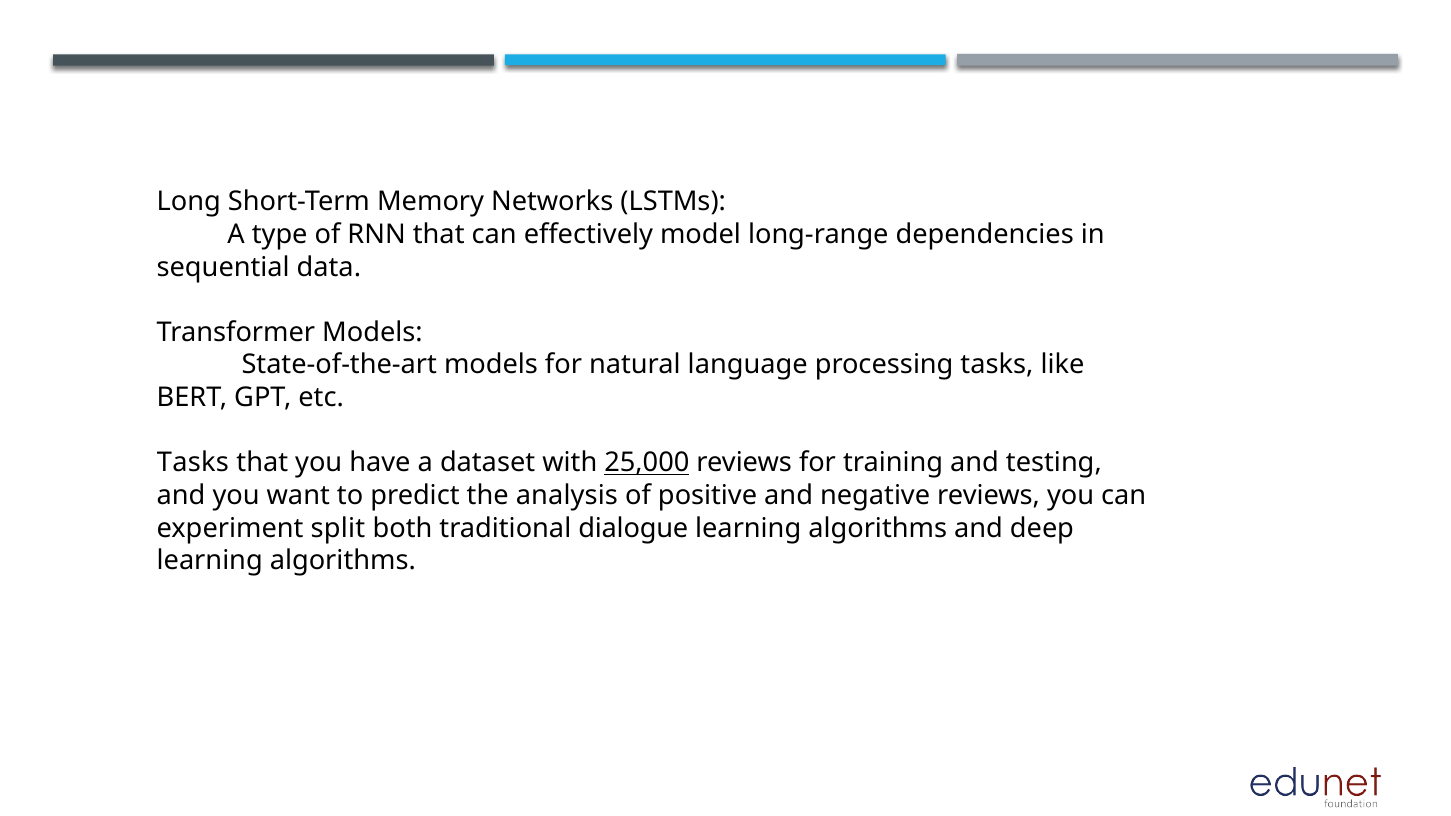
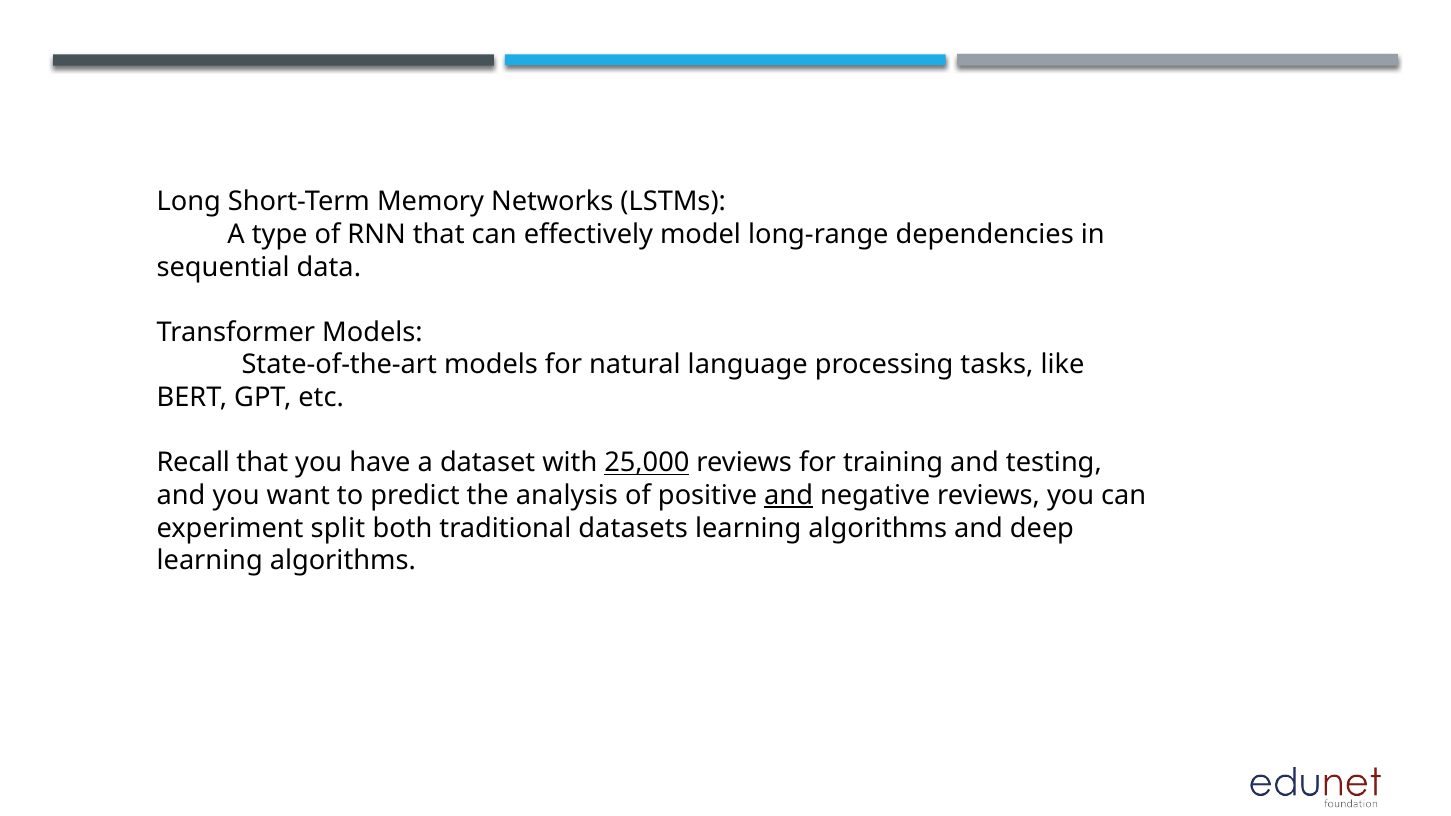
Tasks: Tasks -> Recall (193, 463)
and underline: none -> present (789, 496)
dialogue: dialogue -> datasets (633, 528)
